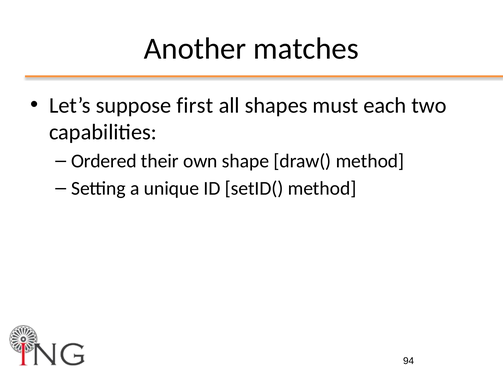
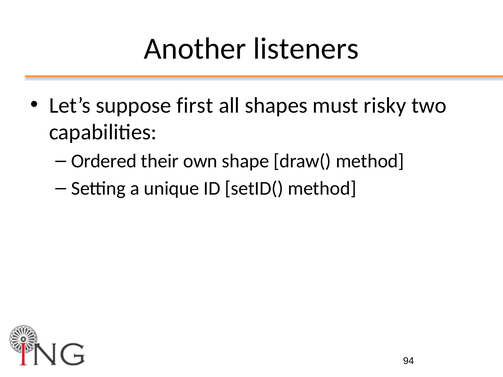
matches: matches -> listeners (306, 49)
each: each -> risky (385, 106)
